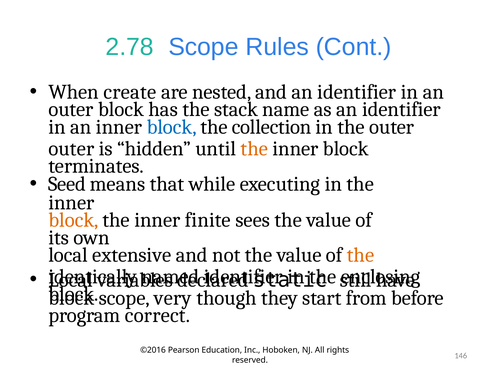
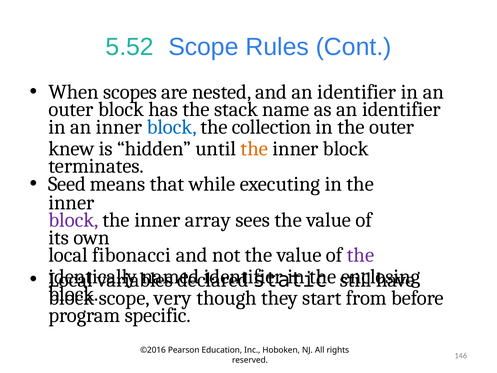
2.78: 2.78 -> 5.52 (130, 47)
create: create -> scopes (130, 92)
outer: outer -> knew (71, 149)
block colour: orange -> purple (73, 220)
finite: finite -> array (208, 220)
extensive: extensive -> fibonacci (132, 255)
the colour: orange -> purple (361, 255)
correct: correct -> specific (158, 315)
